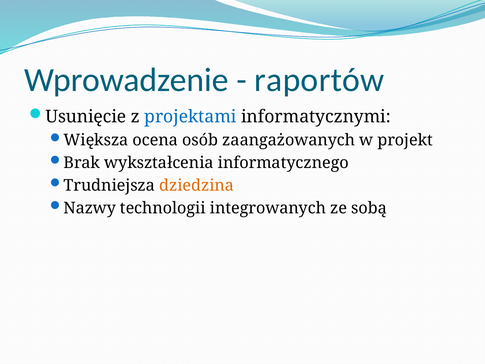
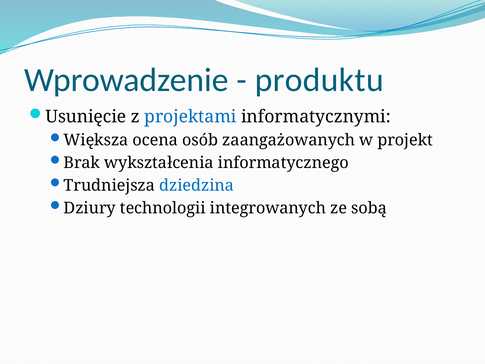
raportów: raportów -> produktu (319, 80)
dziedzina colour: orange -> blue (197, 185)
Nazwy: Nazwy -> Dziury (90, 208)
